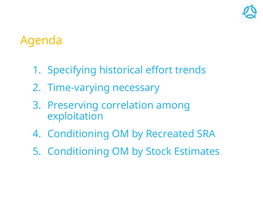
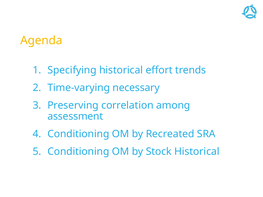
exploitation: exploitation -> assessment (75, 116)
Stock Estimates: Estimates -> Historical (197, 152)
